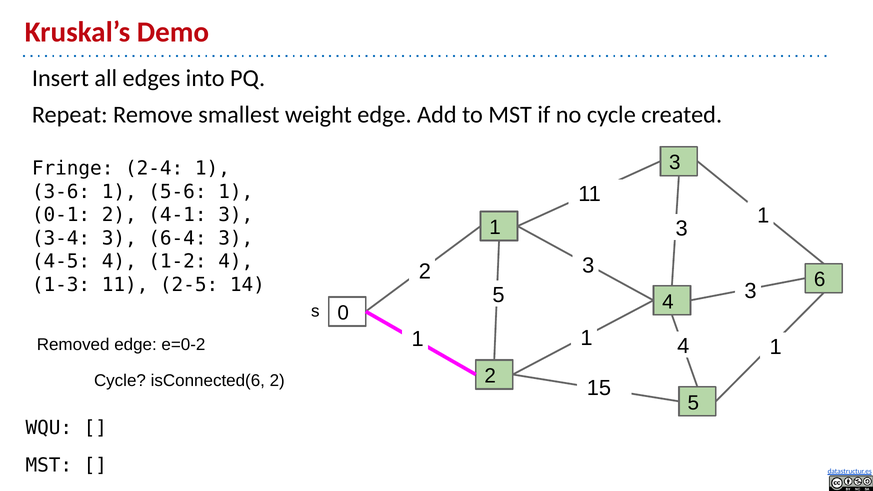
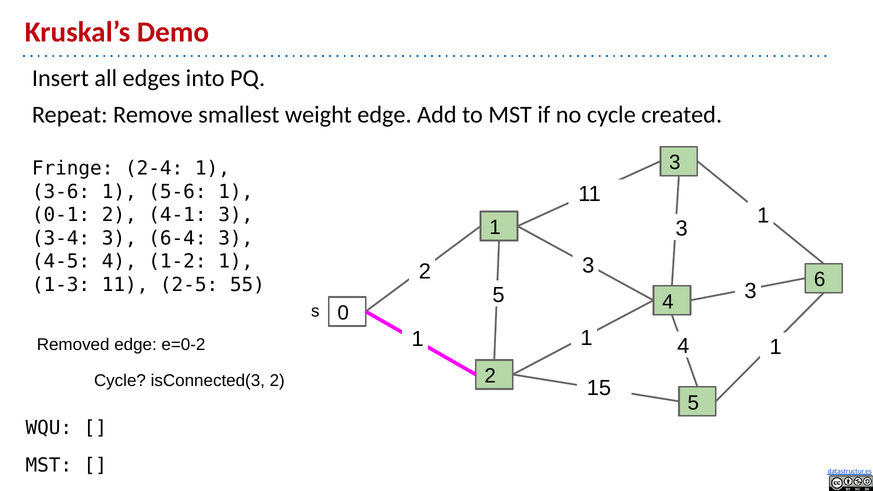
1-2 4: 4 -> 1 (236, 261)
14: 14 -> 55 (247, 285)
isConnected(6: isConnected(6 -> isConnected(3 (208, 381)
